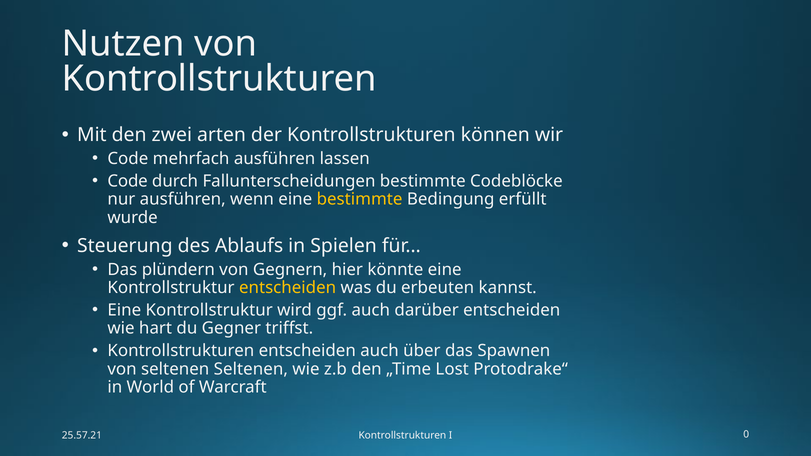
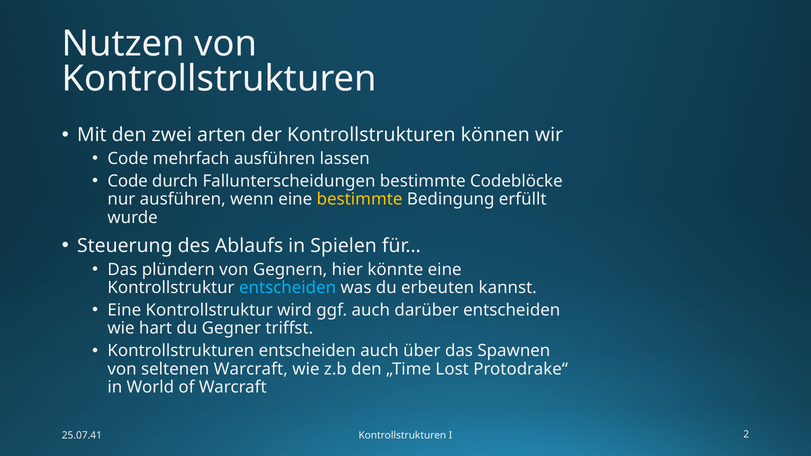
entscheiden colour: yellow -> light blue (288, 288)
seltenen Seltenen: Seltenen -> Warcraft (251, 369)
25.57.21: 25.57.21 -> 25.07.41 (82, 436)
0: 0 -> 2 (746, 435)
